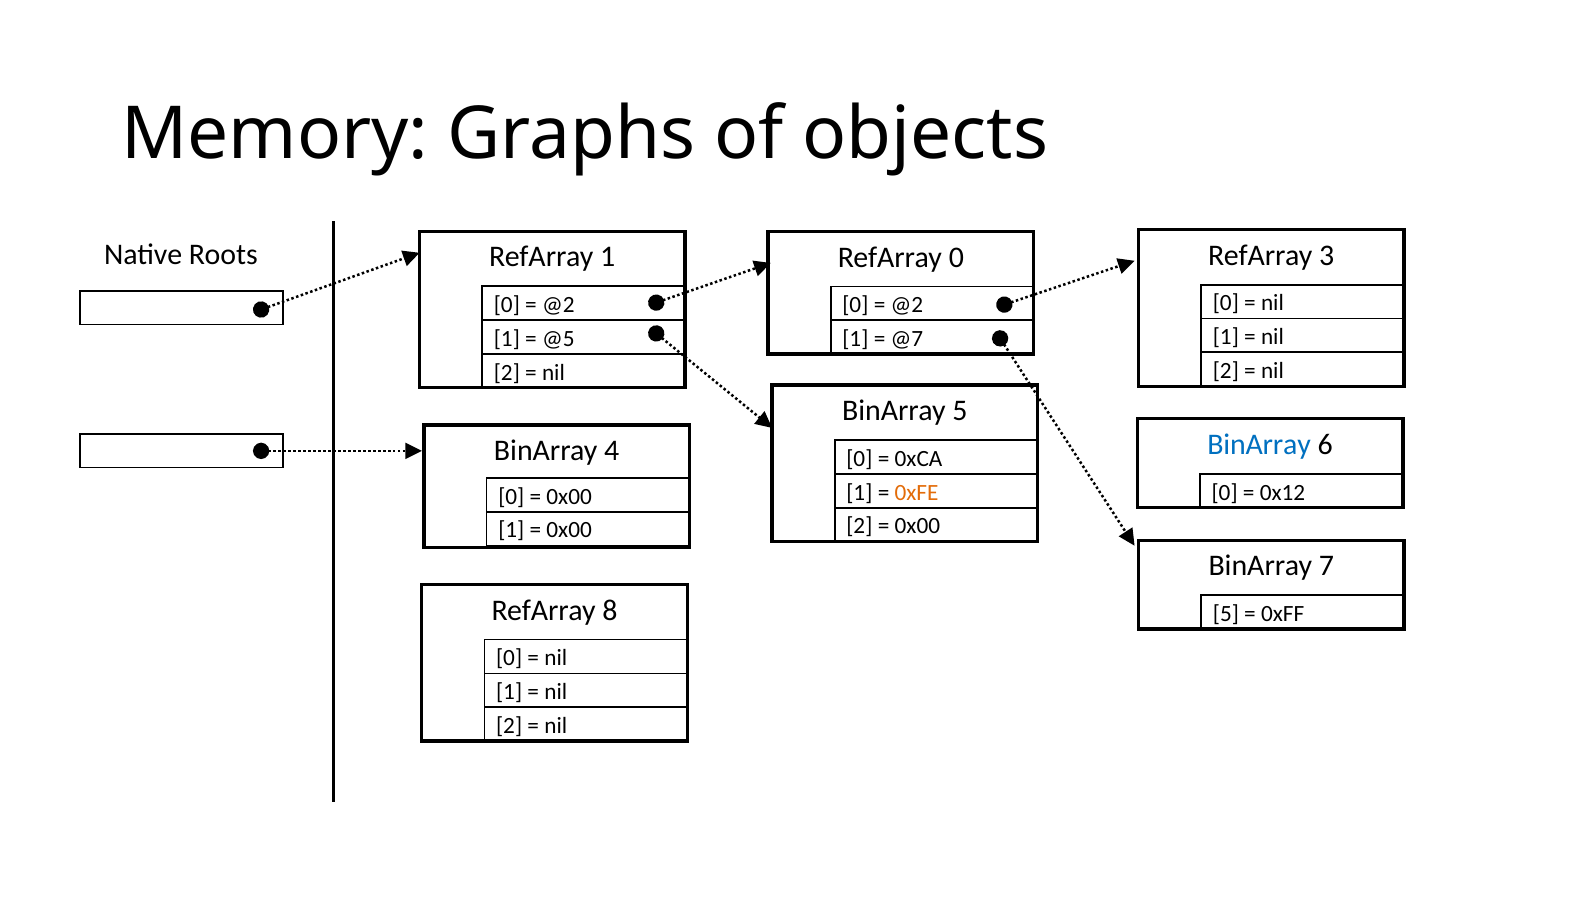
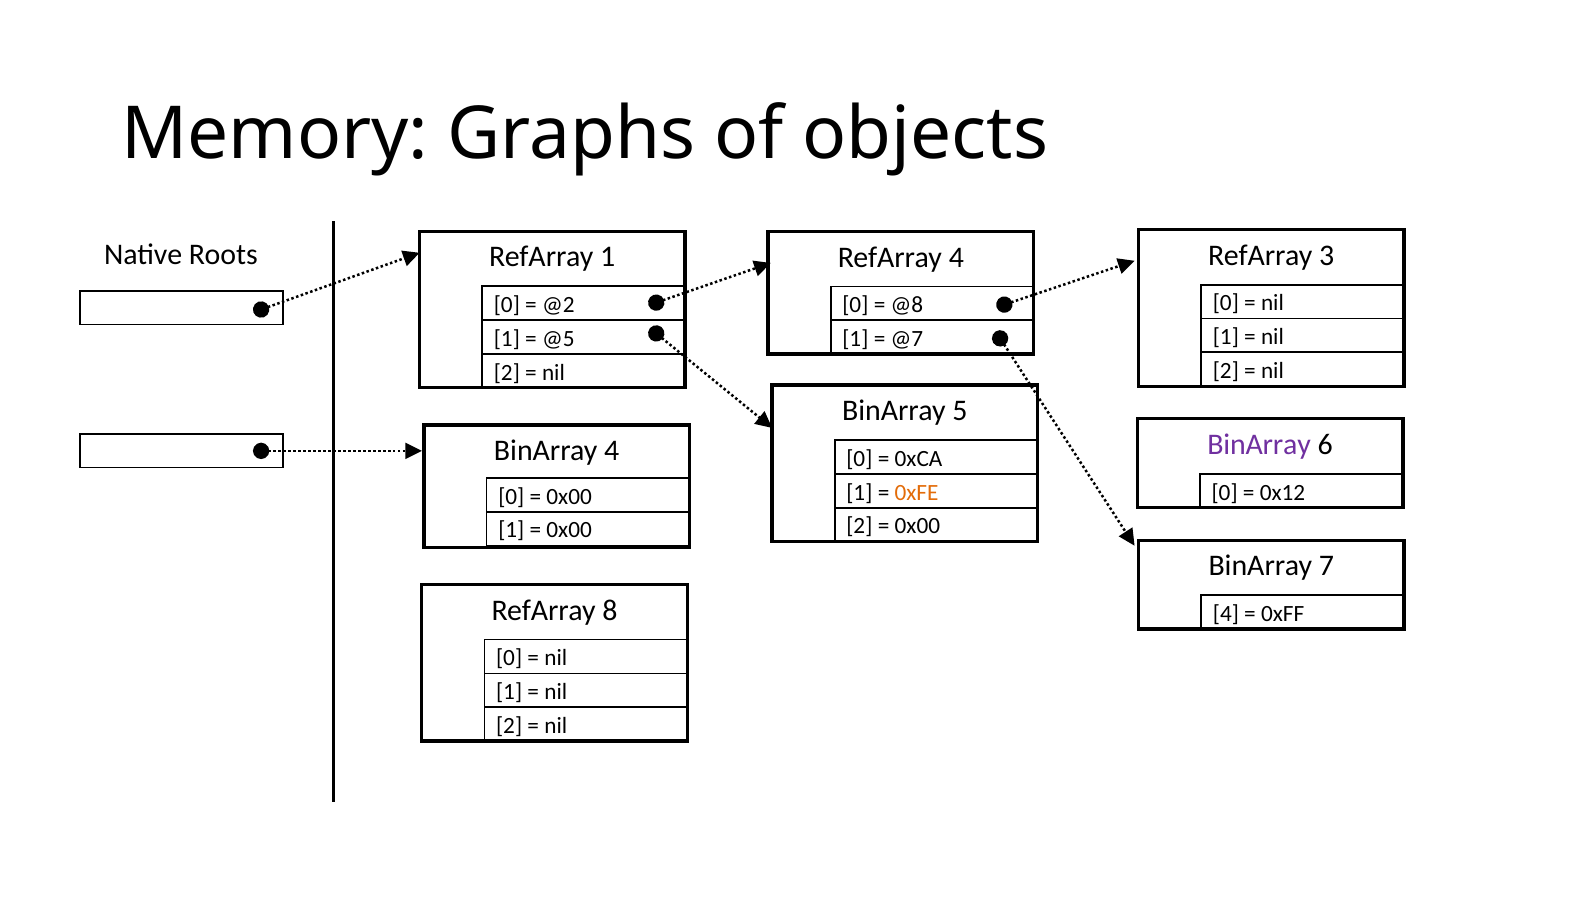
RefArray 0: 0 -> 4 (956, 257)
@2: @2 -> @8 (907, 305)
BinArray colour: blue -> purple (1259, 445)
5: 5 -> 4 (1226, 614)
